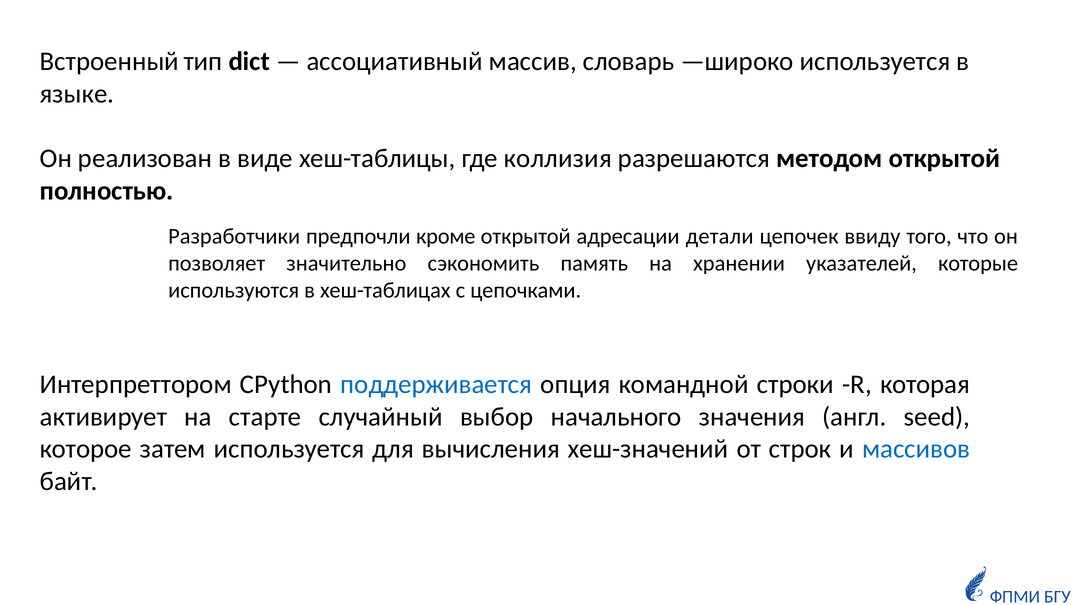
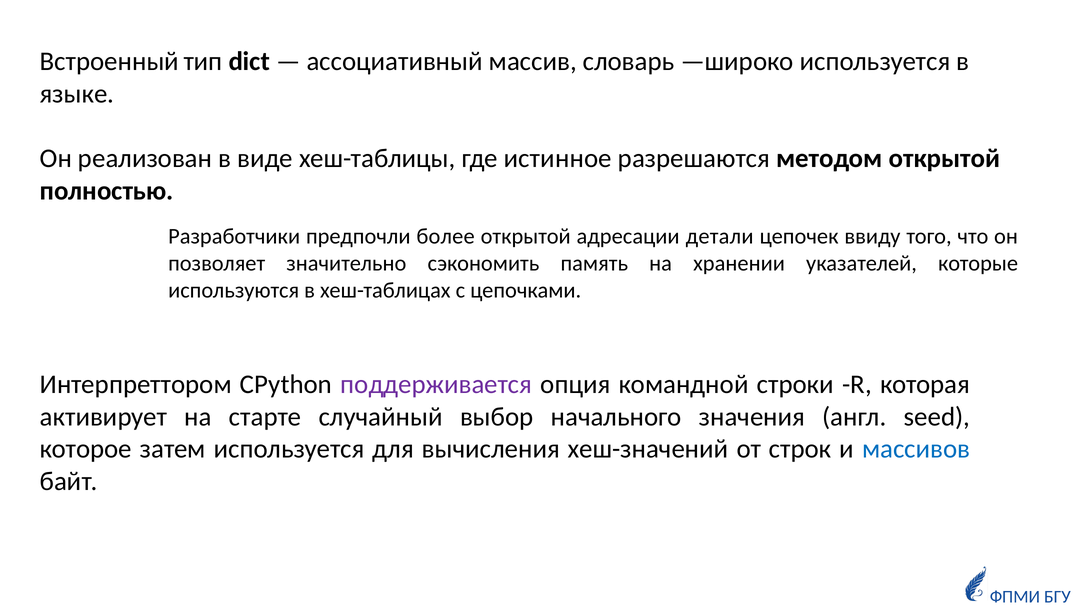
коллизия: коллизия -> истинное (558, 158)
кроме: кроме -> более (446, 237)
поддерживается colour: blue -> purple (436, 385)
